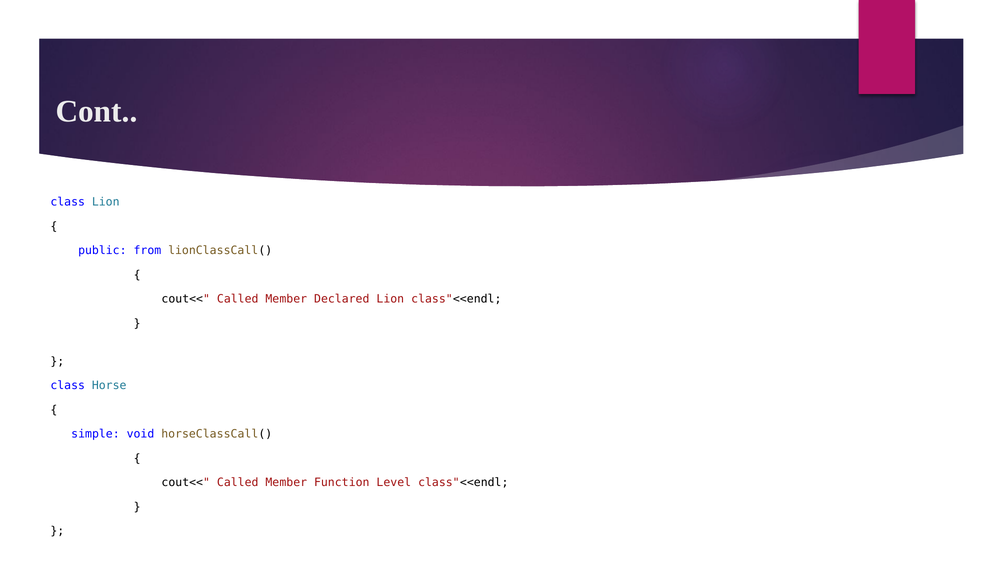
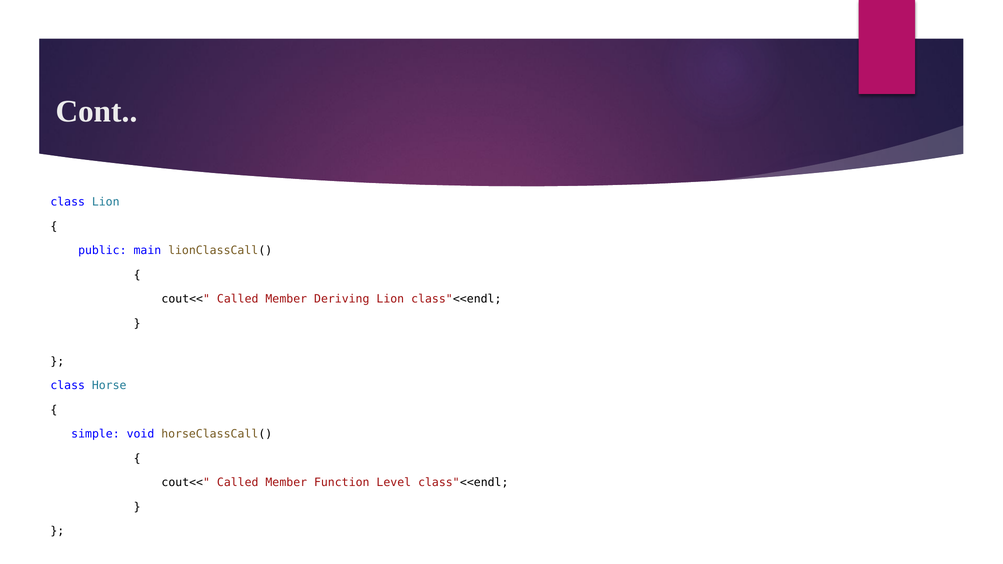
from: from -> main (147, 251)
Declared: Declared -> Deriving (342, 299)
